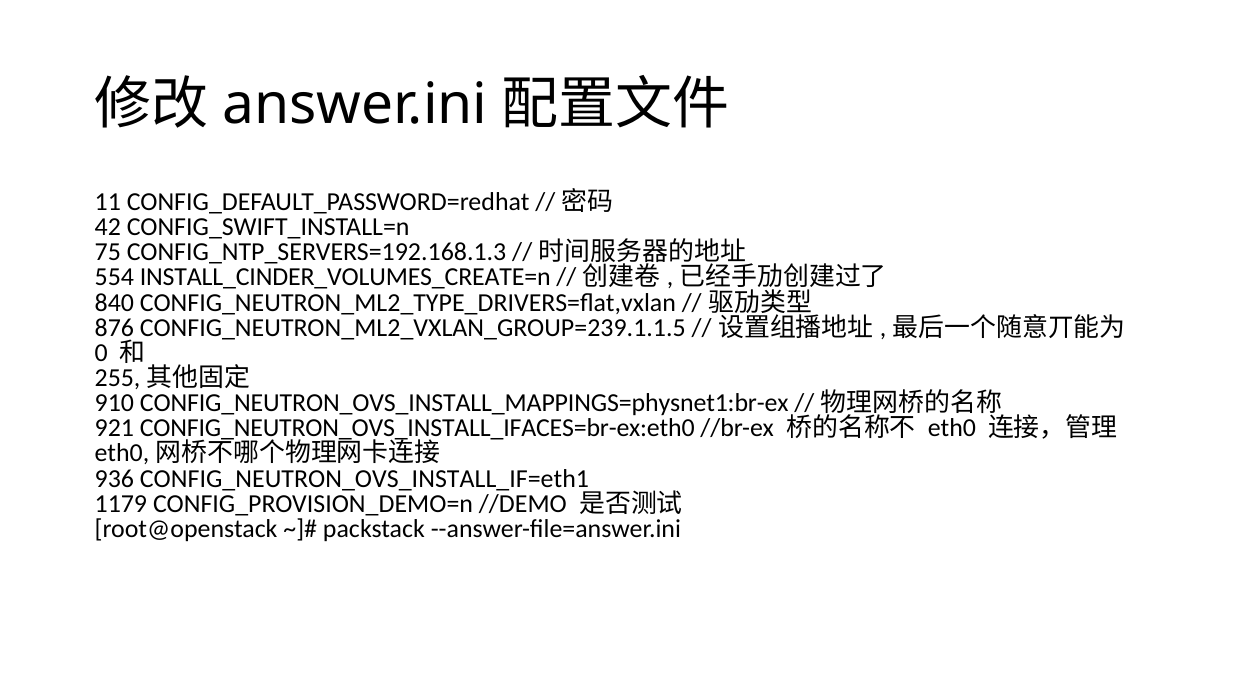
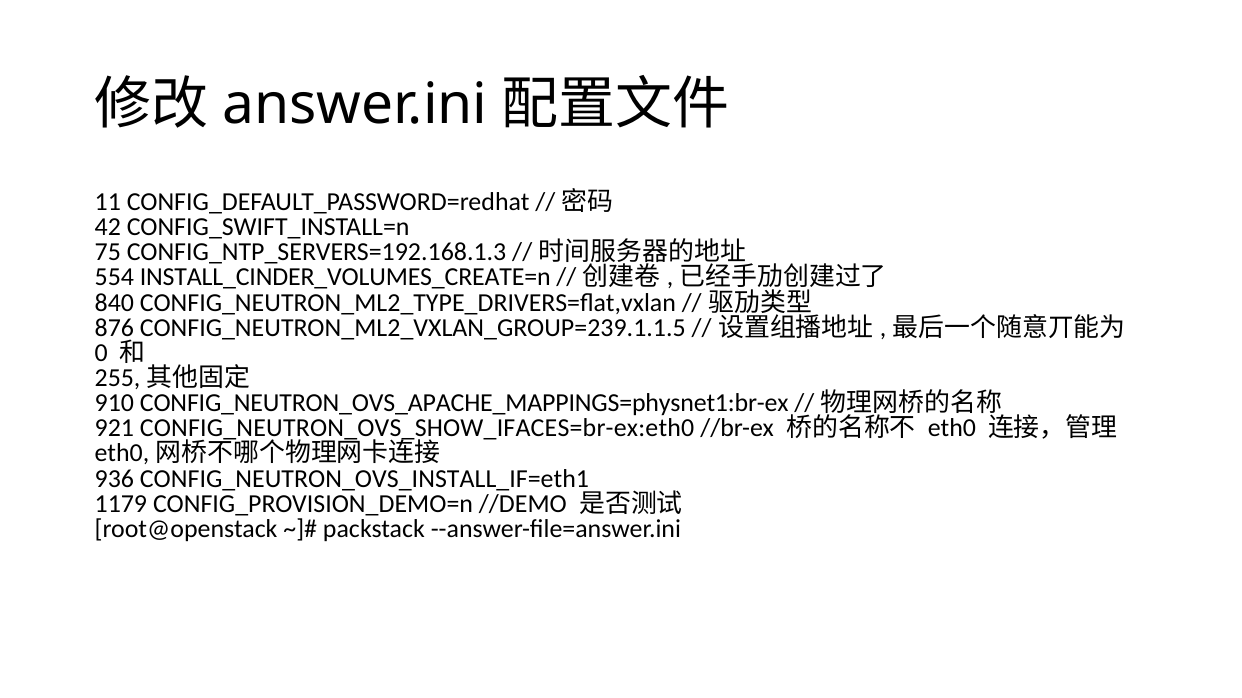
CONFIG_NEUTRON_OVS_INSTALL_MAPPINGS=physnet1:br-ex: CONFIG_NEUTRON_OVS_INSTALL_MAPPINGS=physnet1:br-ex -> CONFIG_NEUTRON_OVS_APACHE_MAPPINGS=physnet1:br-ex (464, 403)
CONFIG_NEUTRON_OVS_INSTALL_IFACES=br-ex:eth0: CONFIG_NEUTRON_OVS_INSTALL_IFACES=br-ex:eth0 -> CONFIG_NEUTRON_OVS_SHOW_IFACES=br-ex:eth0 (417, 429)
